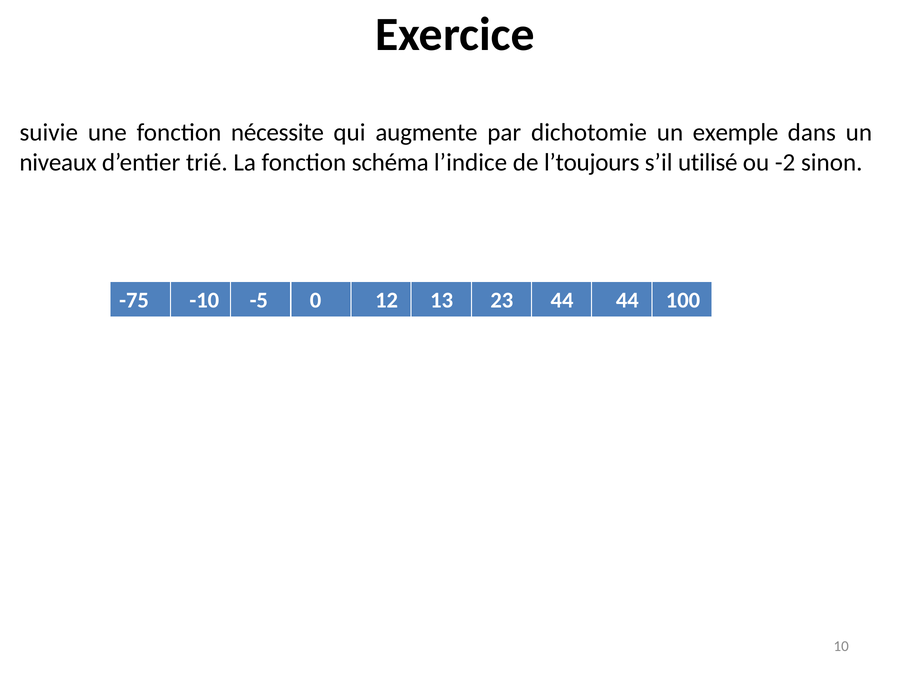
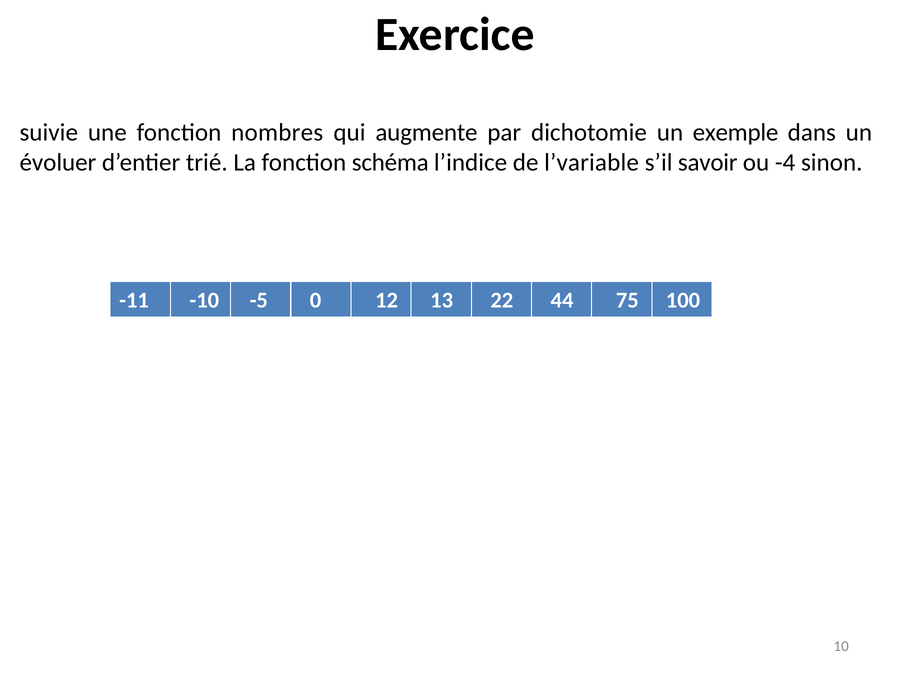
nécessite: nécessite -> nombres (277, 132)
niveaux: niveaux -> évoluer (58, 162)
l’toujours: l’toujours -> l’variable (592, 162)
utilisé: utilisé -> savoir (708, 162)
-2: -2 -> -4 (785, 162)
-75: -75 -> -11 (134, 300)
23: 23 -> 22 (502, 300)
44 44: 44 -> 75 (627, 300)
